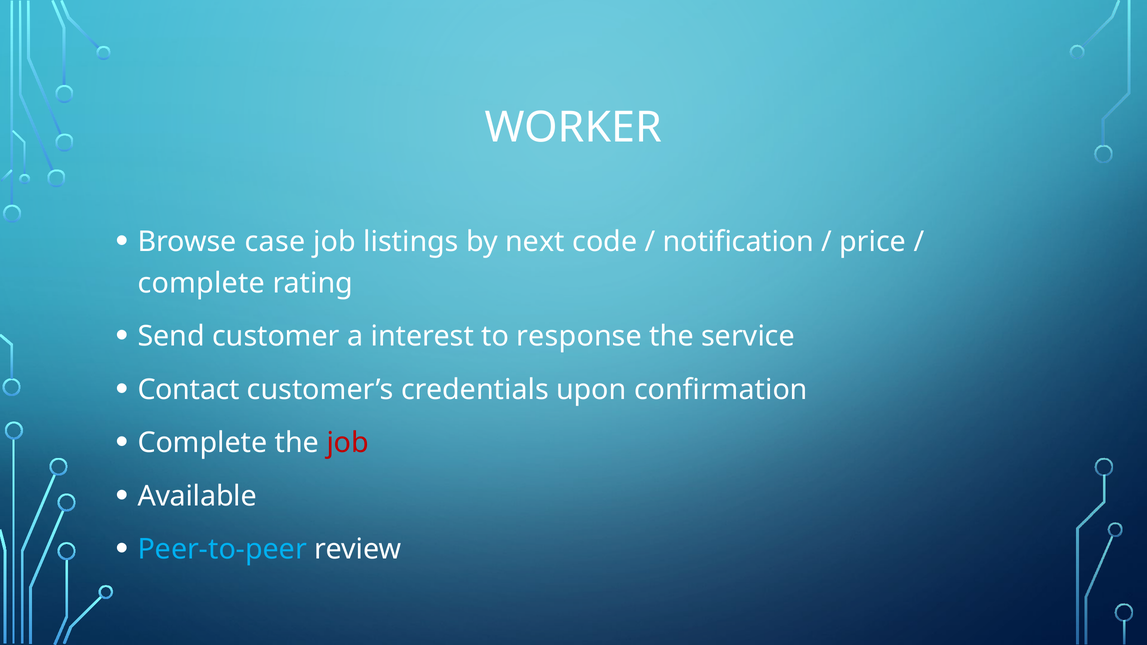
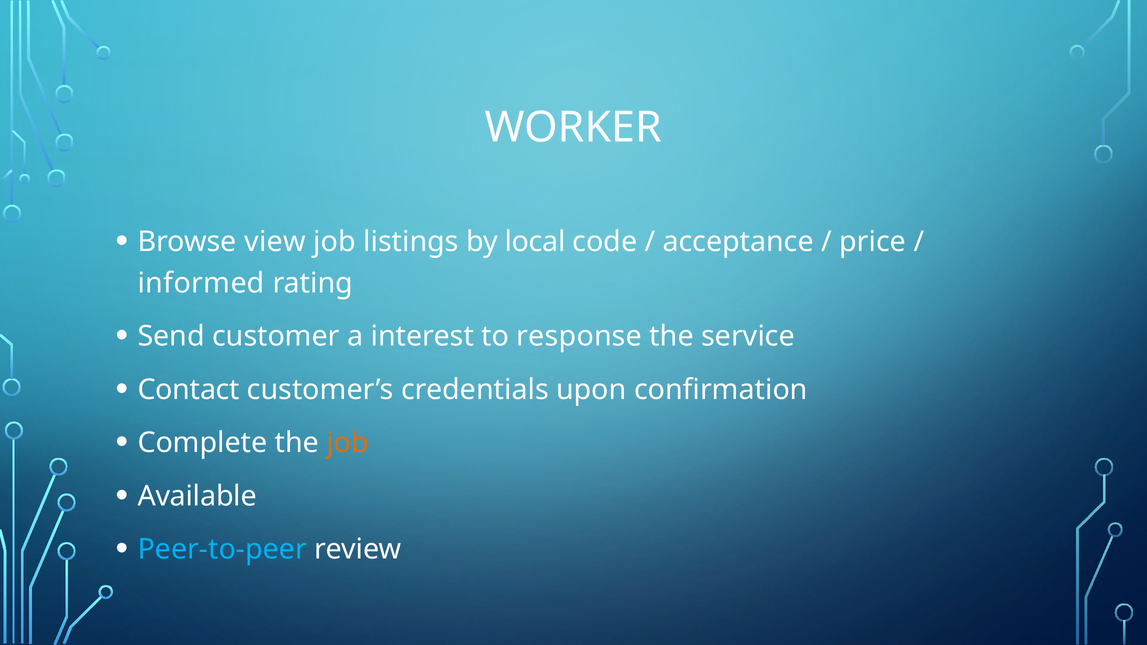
case: case -> view (275, 242)
next: next -> local (535, 242)
notification: notification -> acceptance (738, 242)
complete: complete -> informed (201, 283)
job colour: red -> orange (348, 443)
